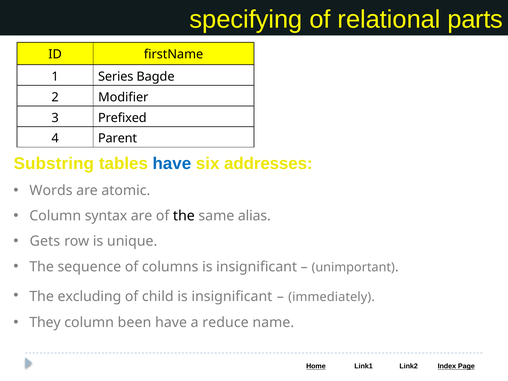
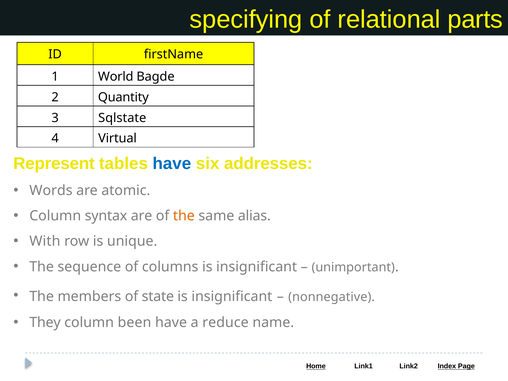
Series: Series -> World (116, 77)
Modifier: Modifier -> Quantity (123, 97)
Prefixed: Prefixed -> Sqlstate (122, 118)
Parent: Parent -> Virtual (117, 138)
Substring: Substring -> Represent (54, 164)
the colour: black -> orange (184, 216)
Gets: Gets -> With (45, 241)
excluding: excluding -> members (89, 297)
child: child -> state (158, 297)
immediately: immediately -> nonnegative (332, 297)
